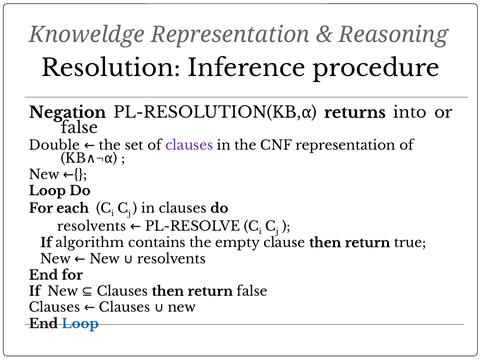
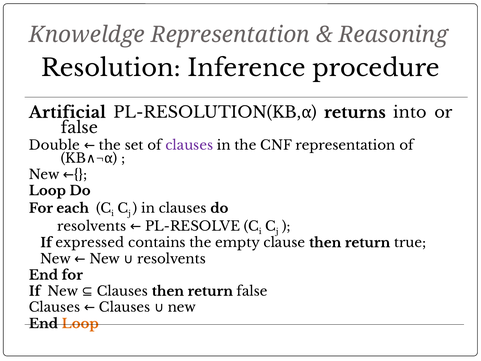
Negation: Negation -> Artificial (67, 112)
algorithm: algorithm -> expressed (90, 243)
Loop colour: blue -> orange (80, 324)
